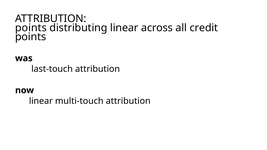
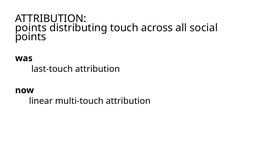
distributing linear: linear -> touch (124, 28)
credit: credit -> social (204, 28)
